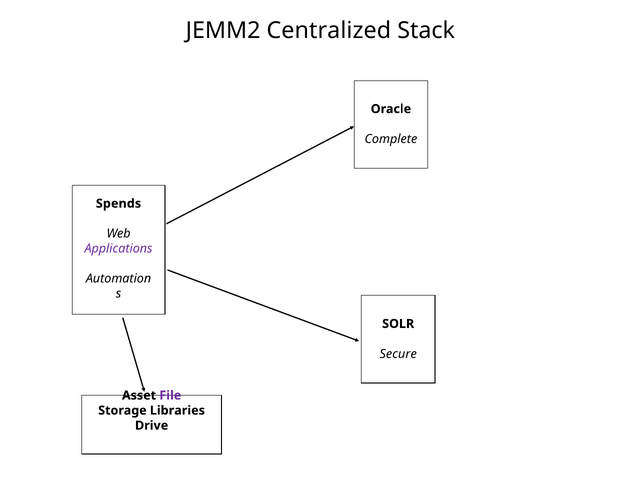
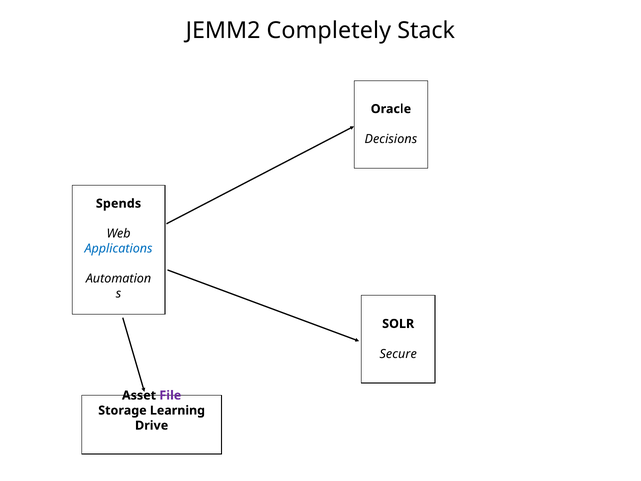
Centralized: Centralized -> Completely (329, 30)
Complete: Complete -> Decisions (391, 139)
Applications colour: purple -> blue (119, 249)
Libraries: Libraries -> Learning (177, 410)
